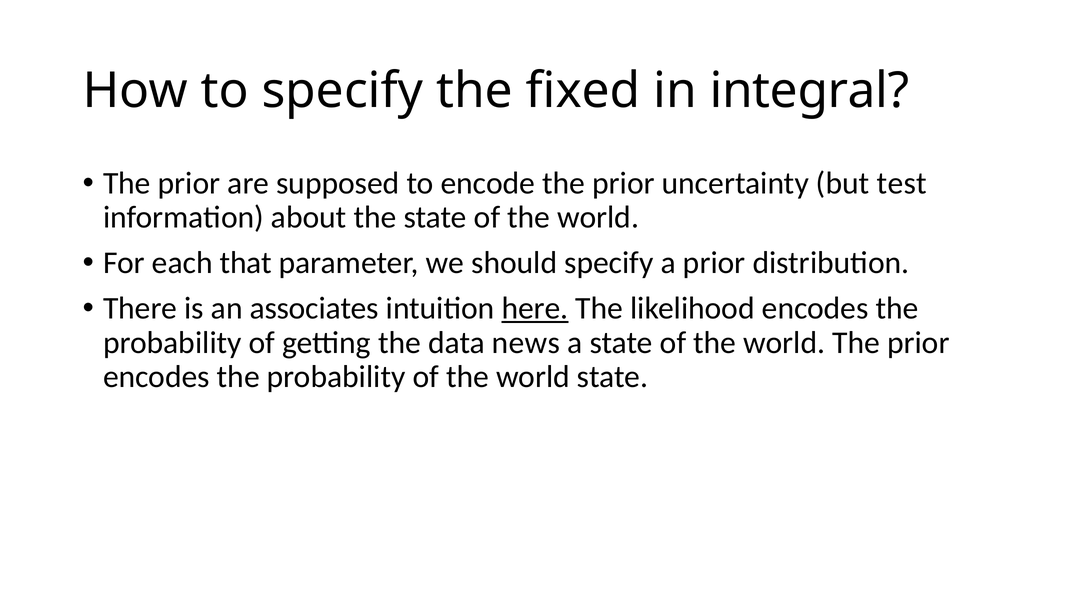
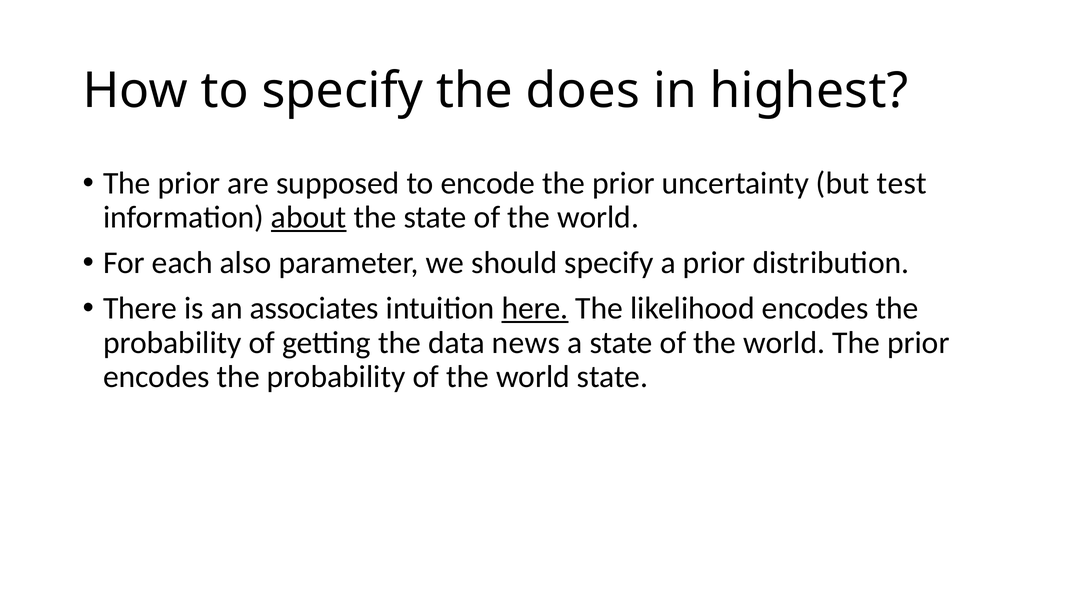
fixed: fixed -> does (583, 91)
integral: integral -> highest (809, 91)
about underline: none -> present (309, 218)
that: that -> also (246, 263)
